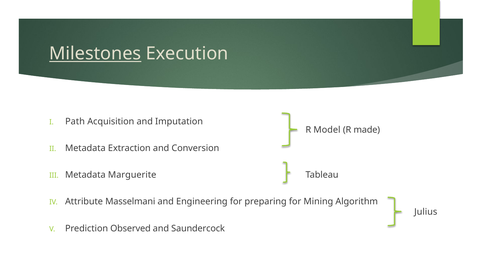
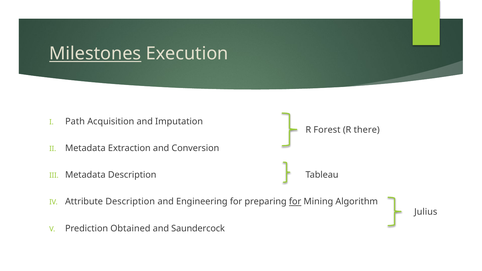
Model: Model -> Forest (327, 130)
made: made -> there (367, 130)
Metadata Marguerite: Marguerite -> Description (132, 175)
Attribute Masselmani: Masselmani -> Description (130, 202)
for underline: none -> present (295, 202)
Observed: Observed -> Obtained (130, 228)
